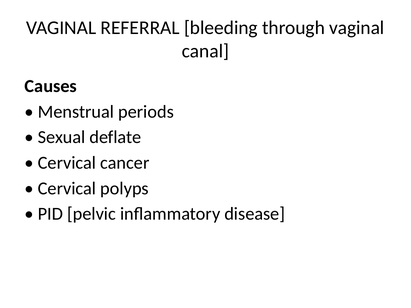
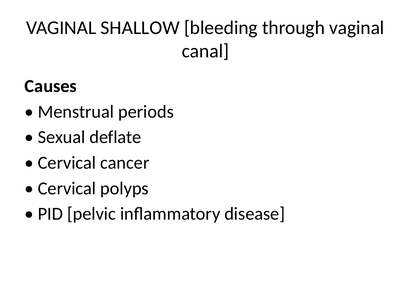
REFERRAL: REFERRAL -> SHALLOW (140, 28)
